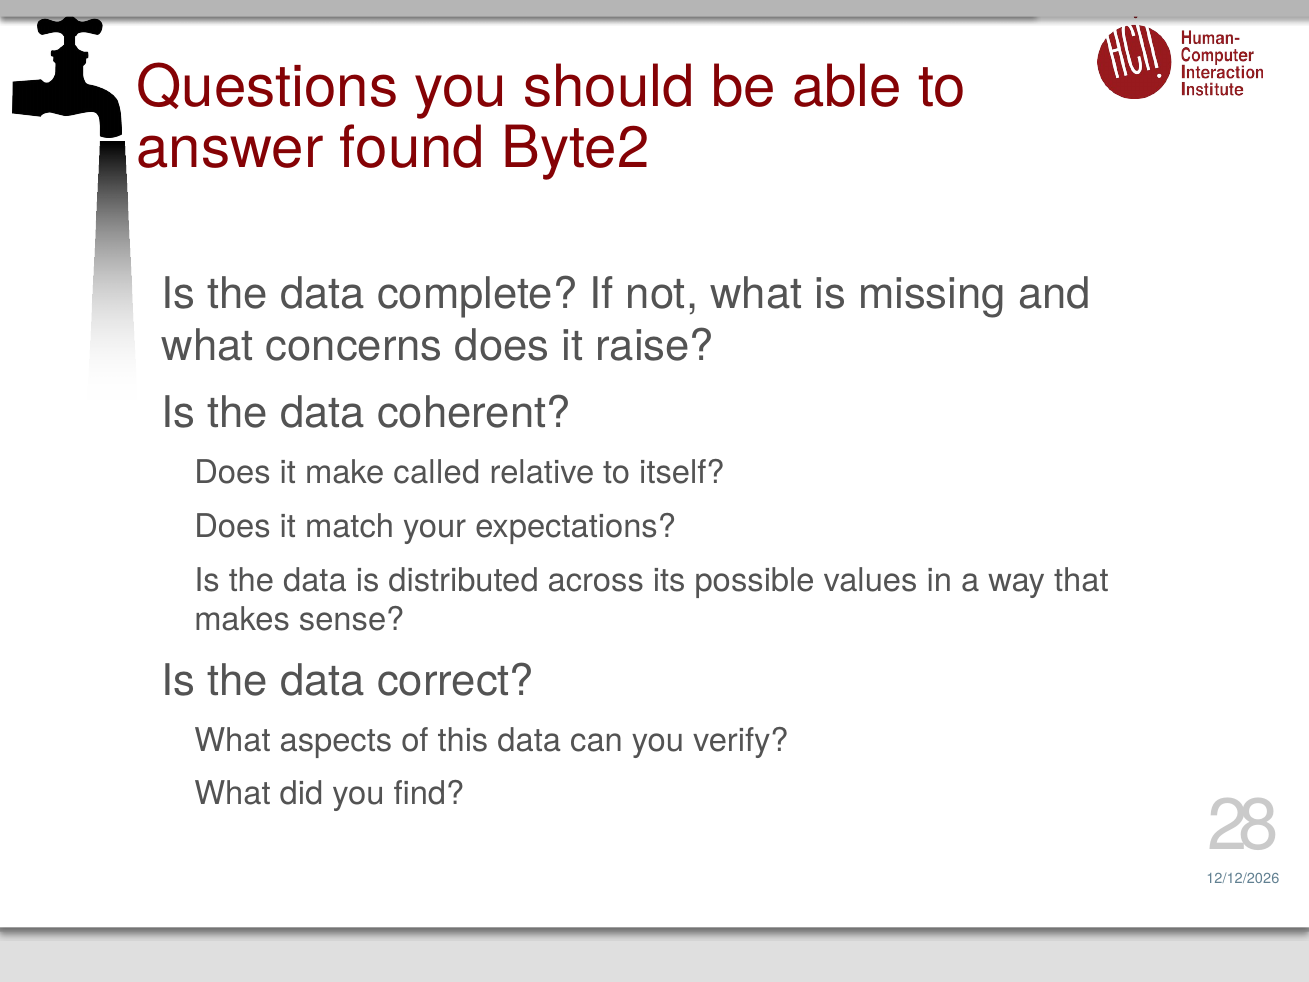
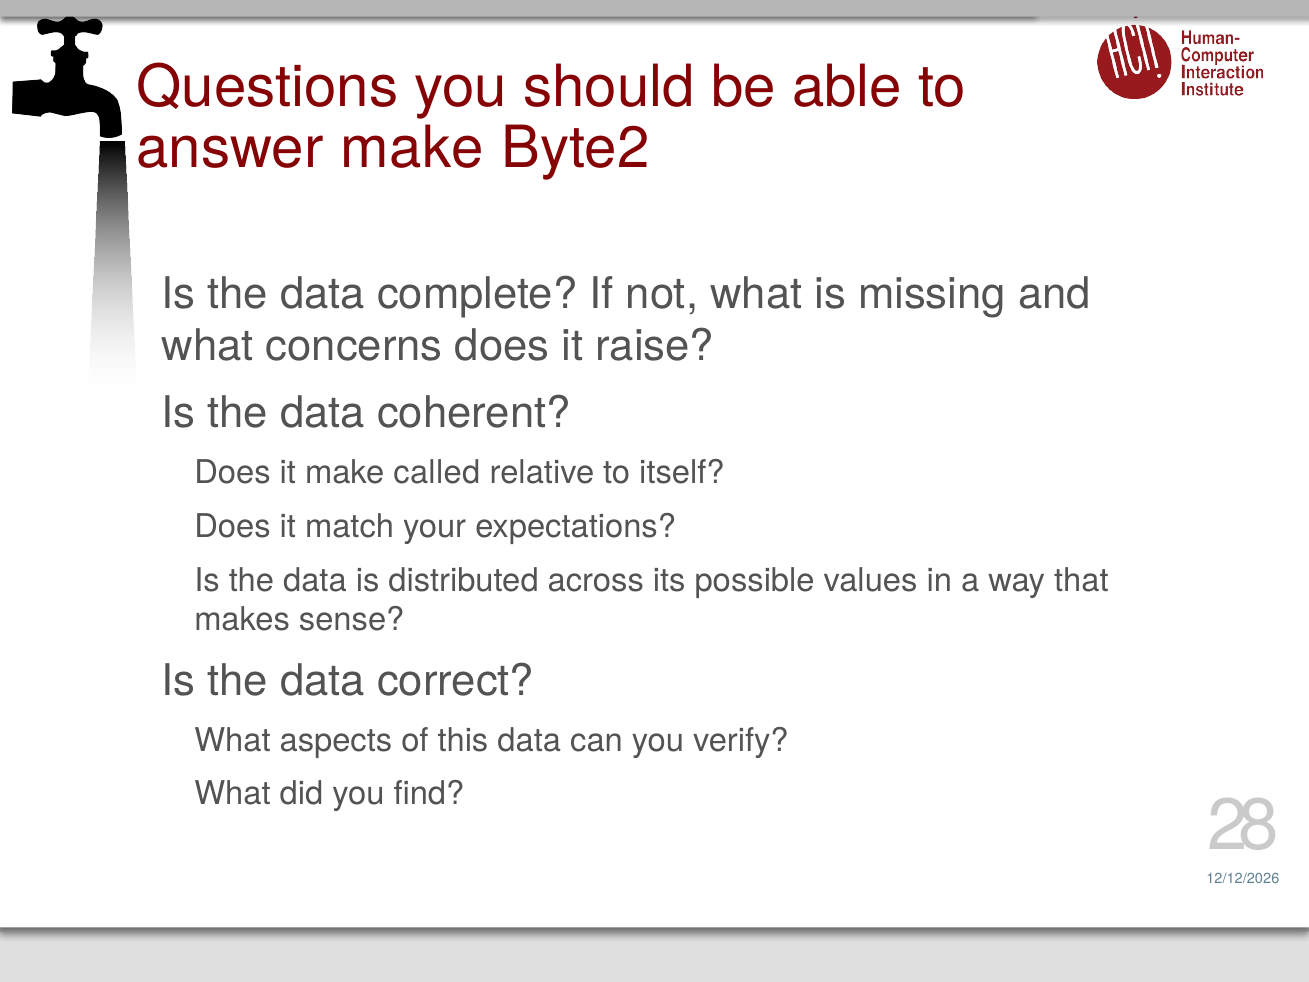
answer found: found -> make (412, 149)
